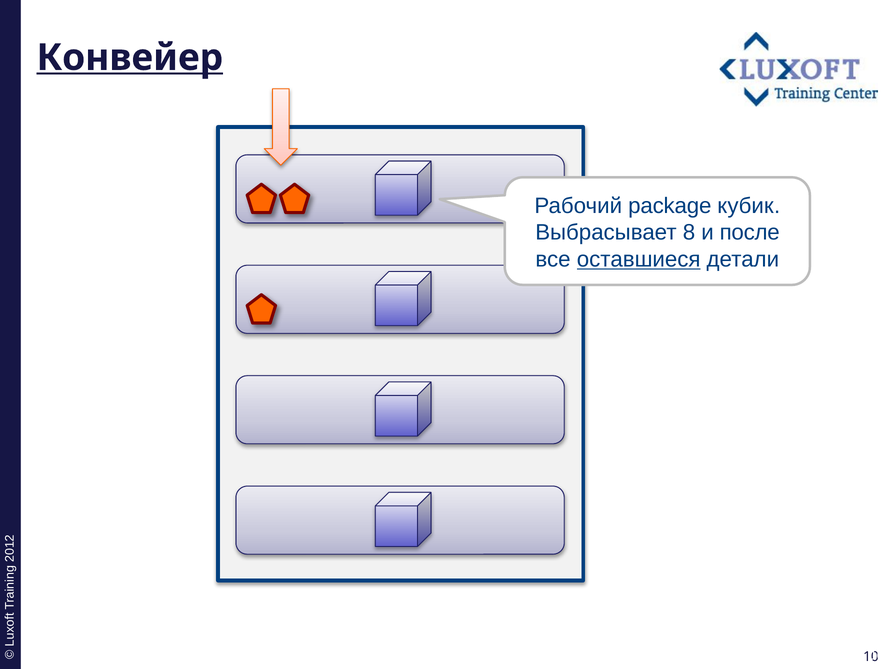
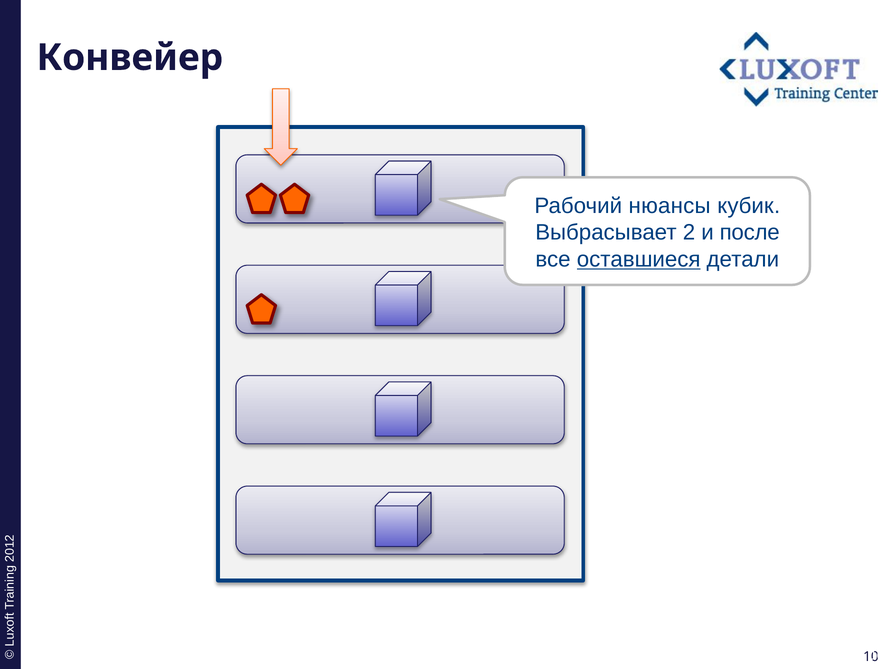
Конвейер underline: present -> none (130, 58)
package: package -> нюансы (670, 206)
Выбрасывает 8: 8 -> 2 (689, 233)
